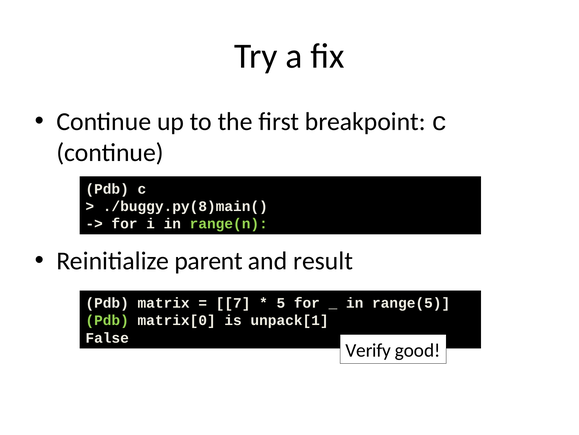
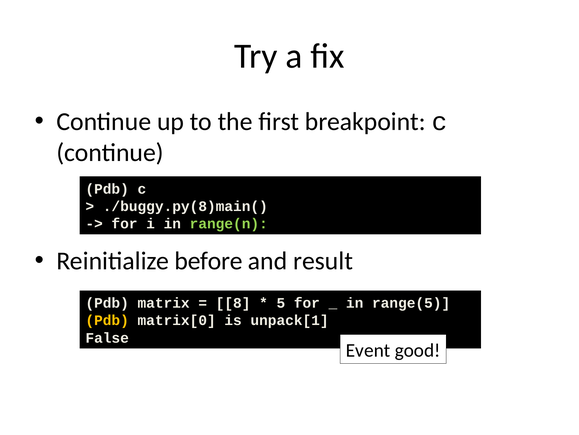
parent: parent -> before (209, 260)
7: 7 -> 8 (233, 303)
Pdb colour: light green -> yellow (107, 320)
Verify: Verify -> Event (368, 350)
